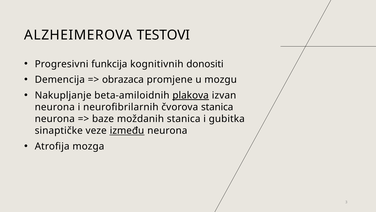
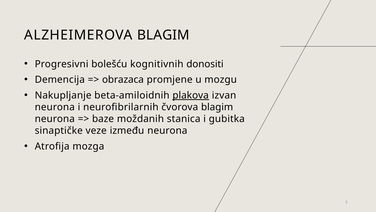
ALZHEIMEROVA TESTOVI: TESTOVI -> BLAGIM (163, 35)
funkcija: funkcija -> bolešću (109, 64)
čvorova stanica: stanica -> blagim (217, 107)
između underline: present -> none (127, 130)
